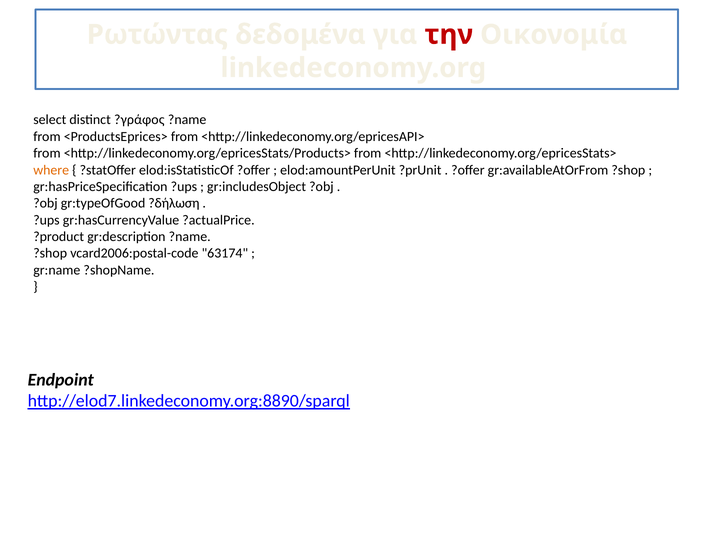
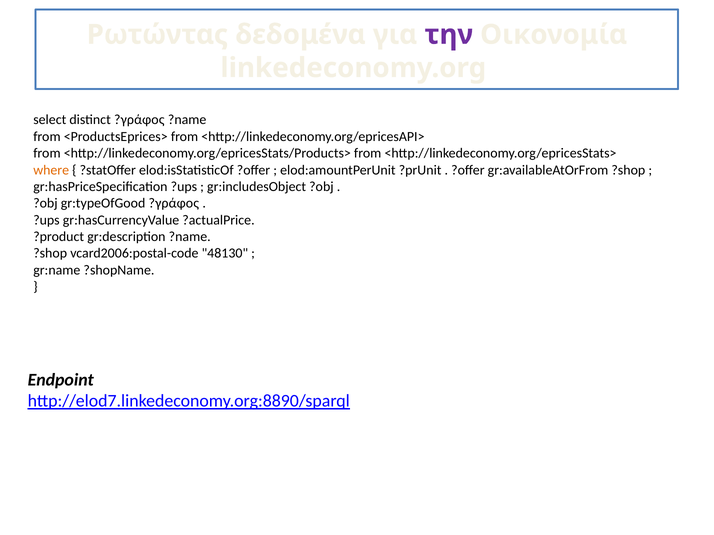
την colour: red -> purple (449, 35)
gr:typeOfGood ?δήλωση: ?δήλωση -> ?γράφος (174, 203)
63174: 63174 -> 48130 (225, 254)
